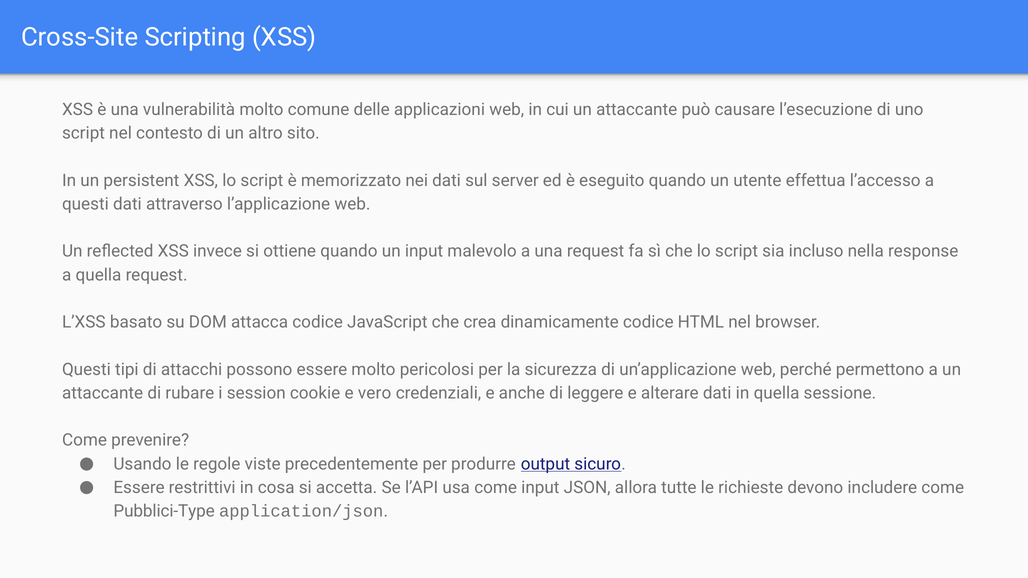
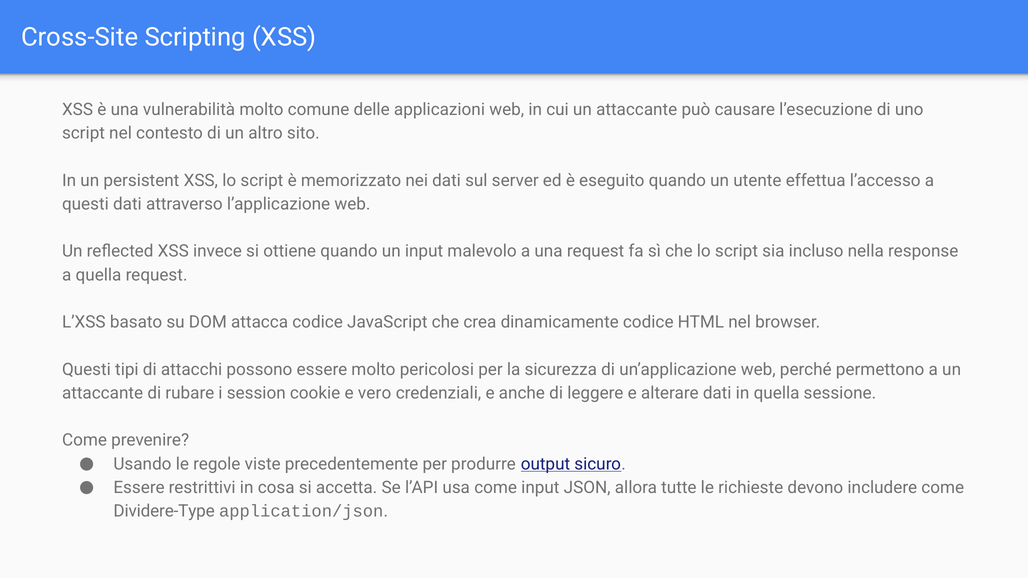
Pubblici-Type: Pubblici-Type -> Dividere-Type (164, 511)
